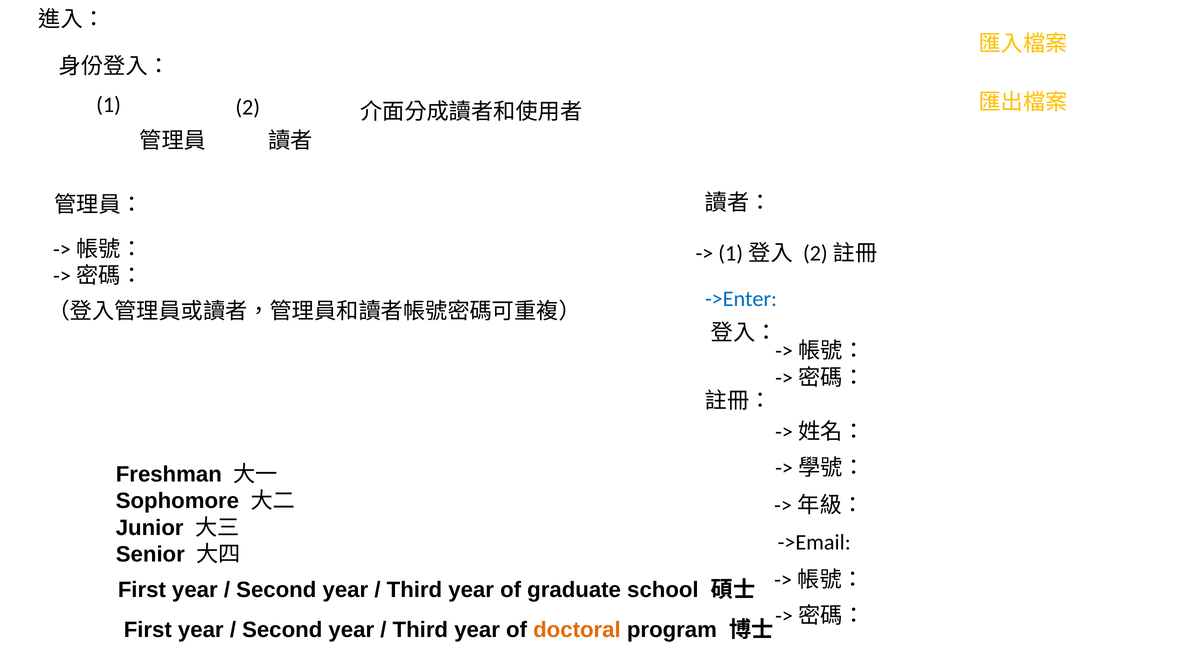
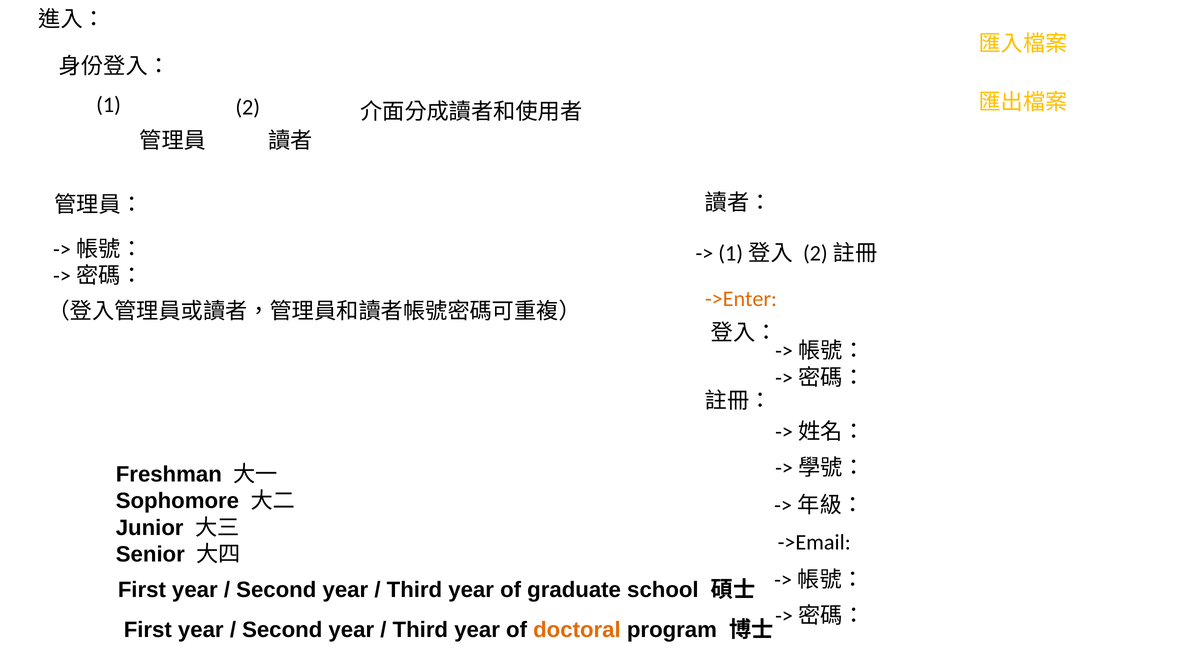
->Enter colour: blue -> orange (741, 299)
